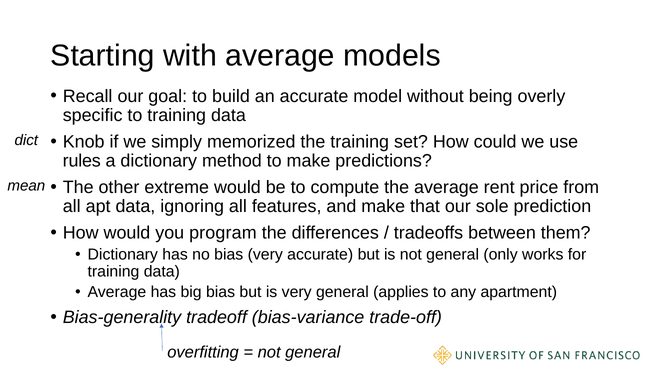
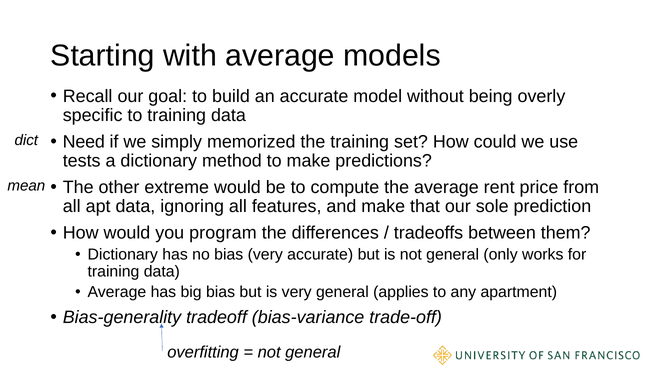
Knob: Knob -> Need (84, 142)
rules: rules -> tests (82, 161)
